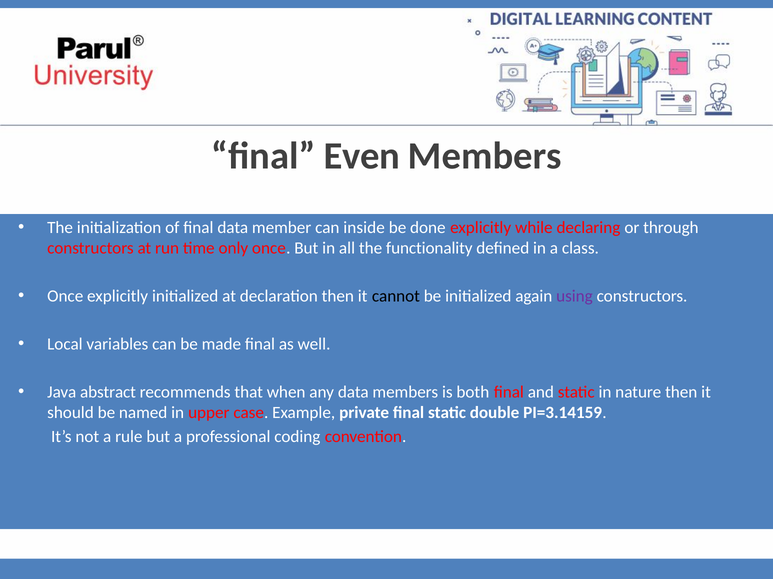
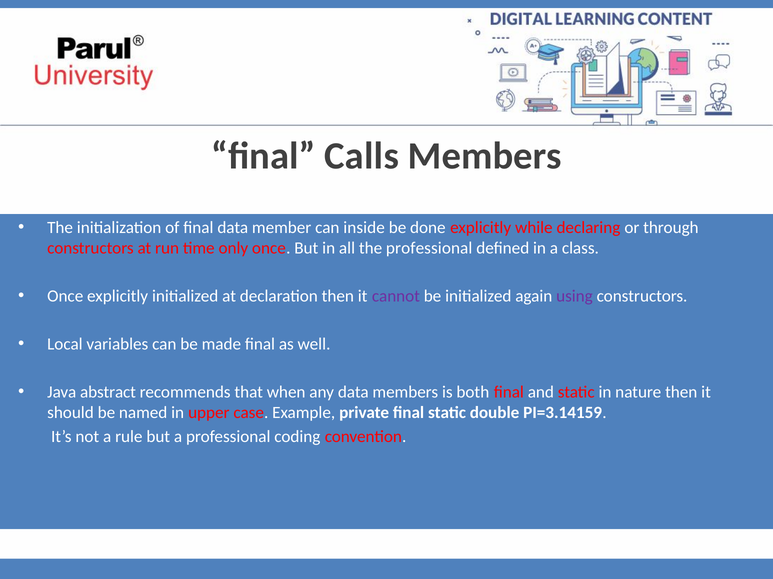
Even: Even -> Calls (362, 156)
the functionality: functionality -> professional (429, 248)
cannot colour: black -> purple (396, 296)
